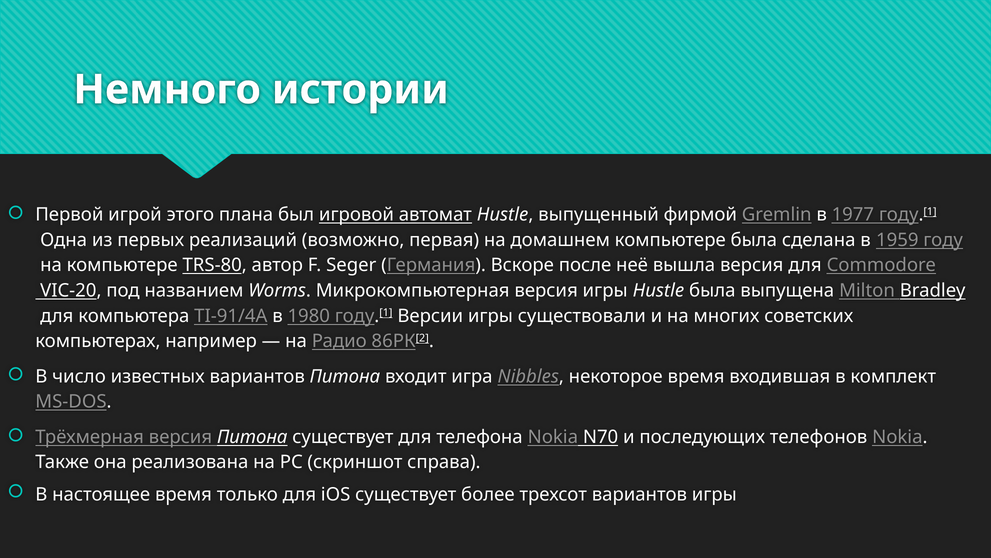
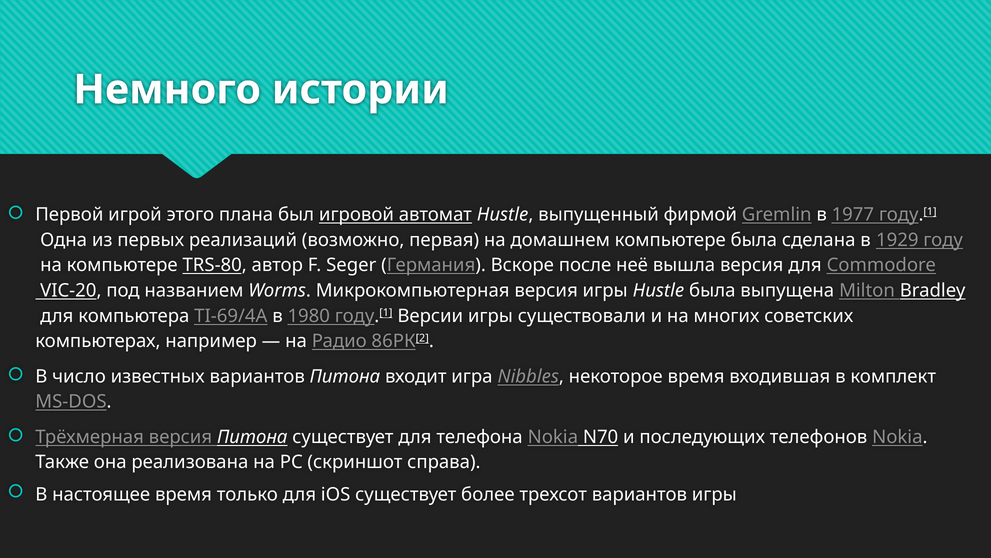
1959: 1959 -> 1929 (897, 240)
TI-91/4A: TI-91/4A -> TI-69/4A (231, 316)
